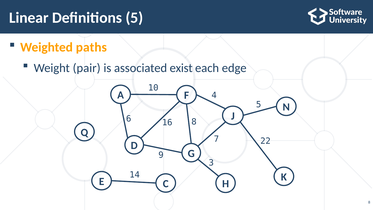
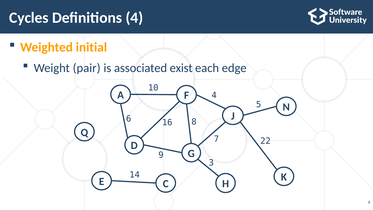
Linear: Linear -> Cycles (29, 18)
Definitions 5: 5 -> 4 (134, 18)
paths: paths -> initial (91, 47)
